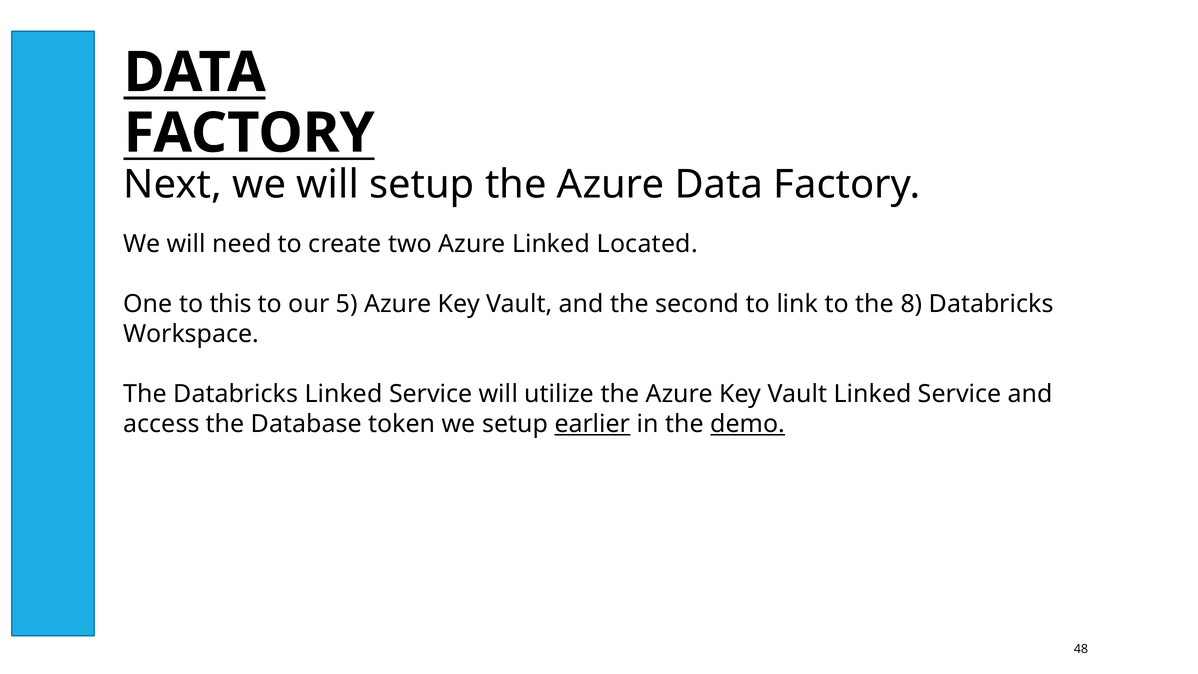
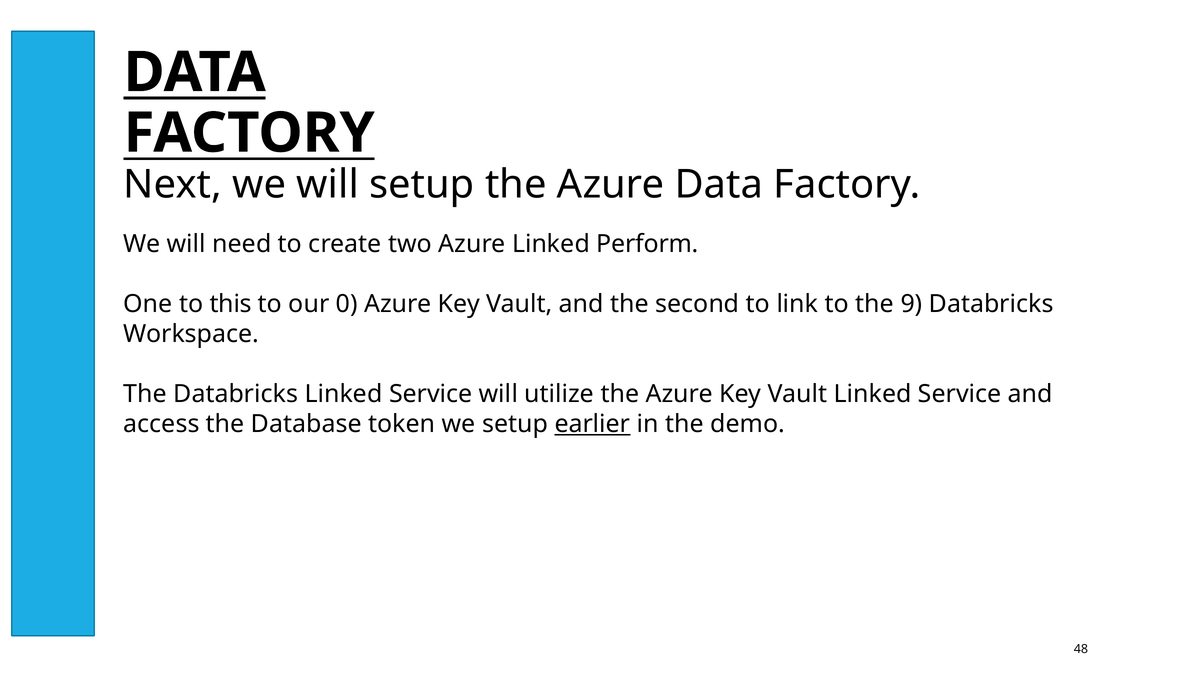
Located: Located -> Perform (647, 244)
5: 5 -> 0 (347, 304)
8: 8 -> 9 (911, 304)
demo underline: present -> none (748, 424)
